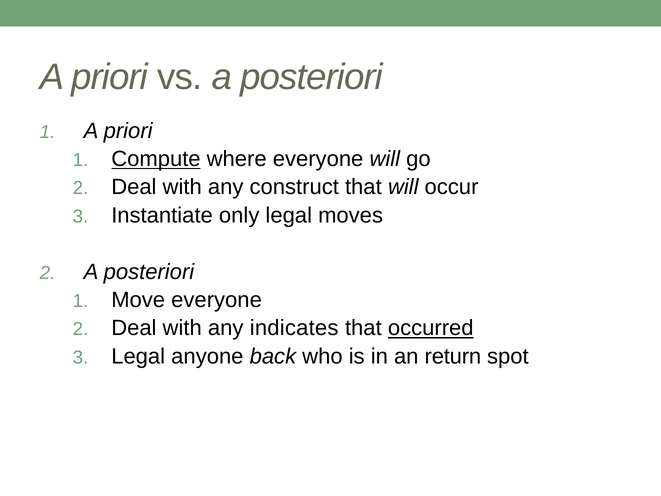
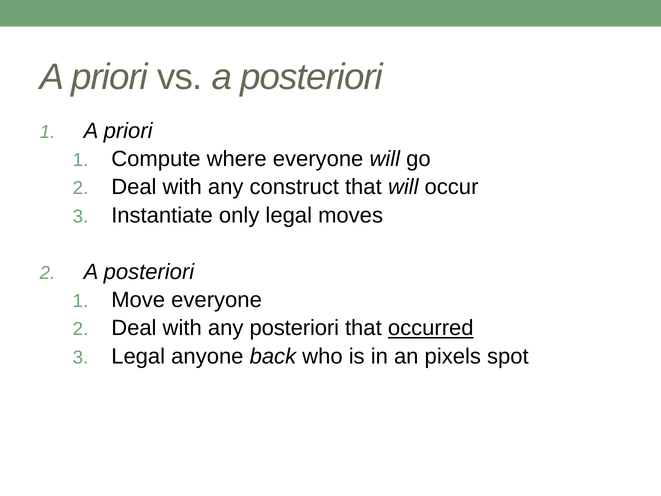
Compute underline: present -> none (156, 159)
any indicates: indicates -> posteriori (294, 328)
return: return -> pixels (453, 356)
